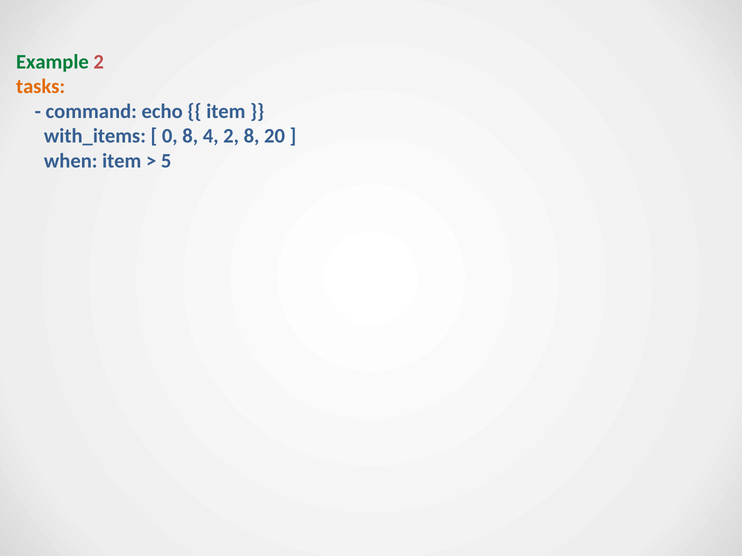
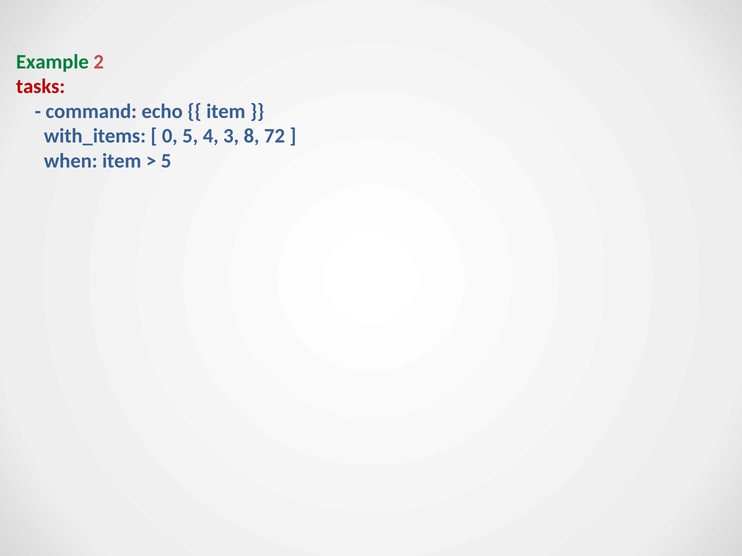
tasks colour: orange -> red (41, 87)
0 8: 8 -> 5 (190, 136)
4 2: 2 -> 3 (231, 136)
20: 20 -> 72 (275, 136)
